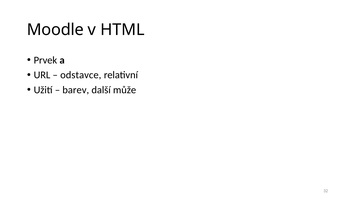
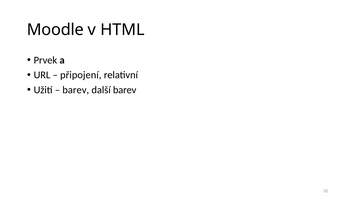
odstavce: odstavce -> připojení (81, 75)
další může: může -> barev (125, 90)
